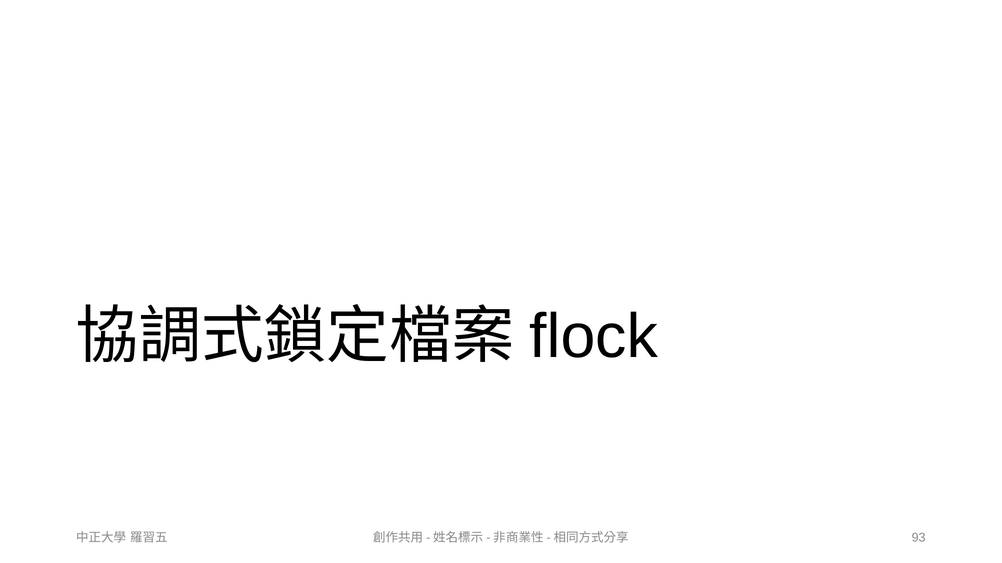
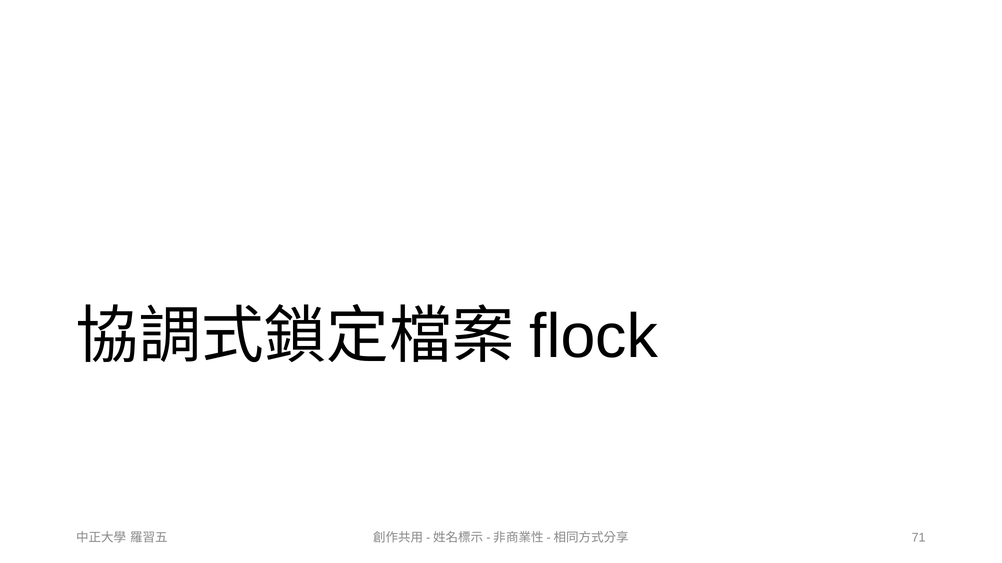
93: 93 -> 71 (919, 538)
